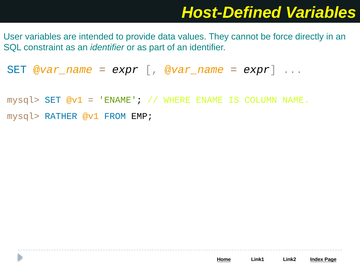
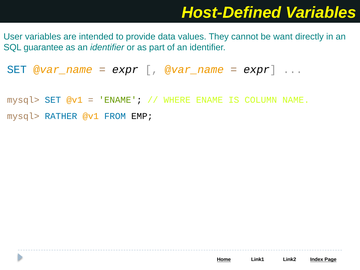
force: force -> want (283, 37)
constraint: constraint -> guarantee (43, 48)
